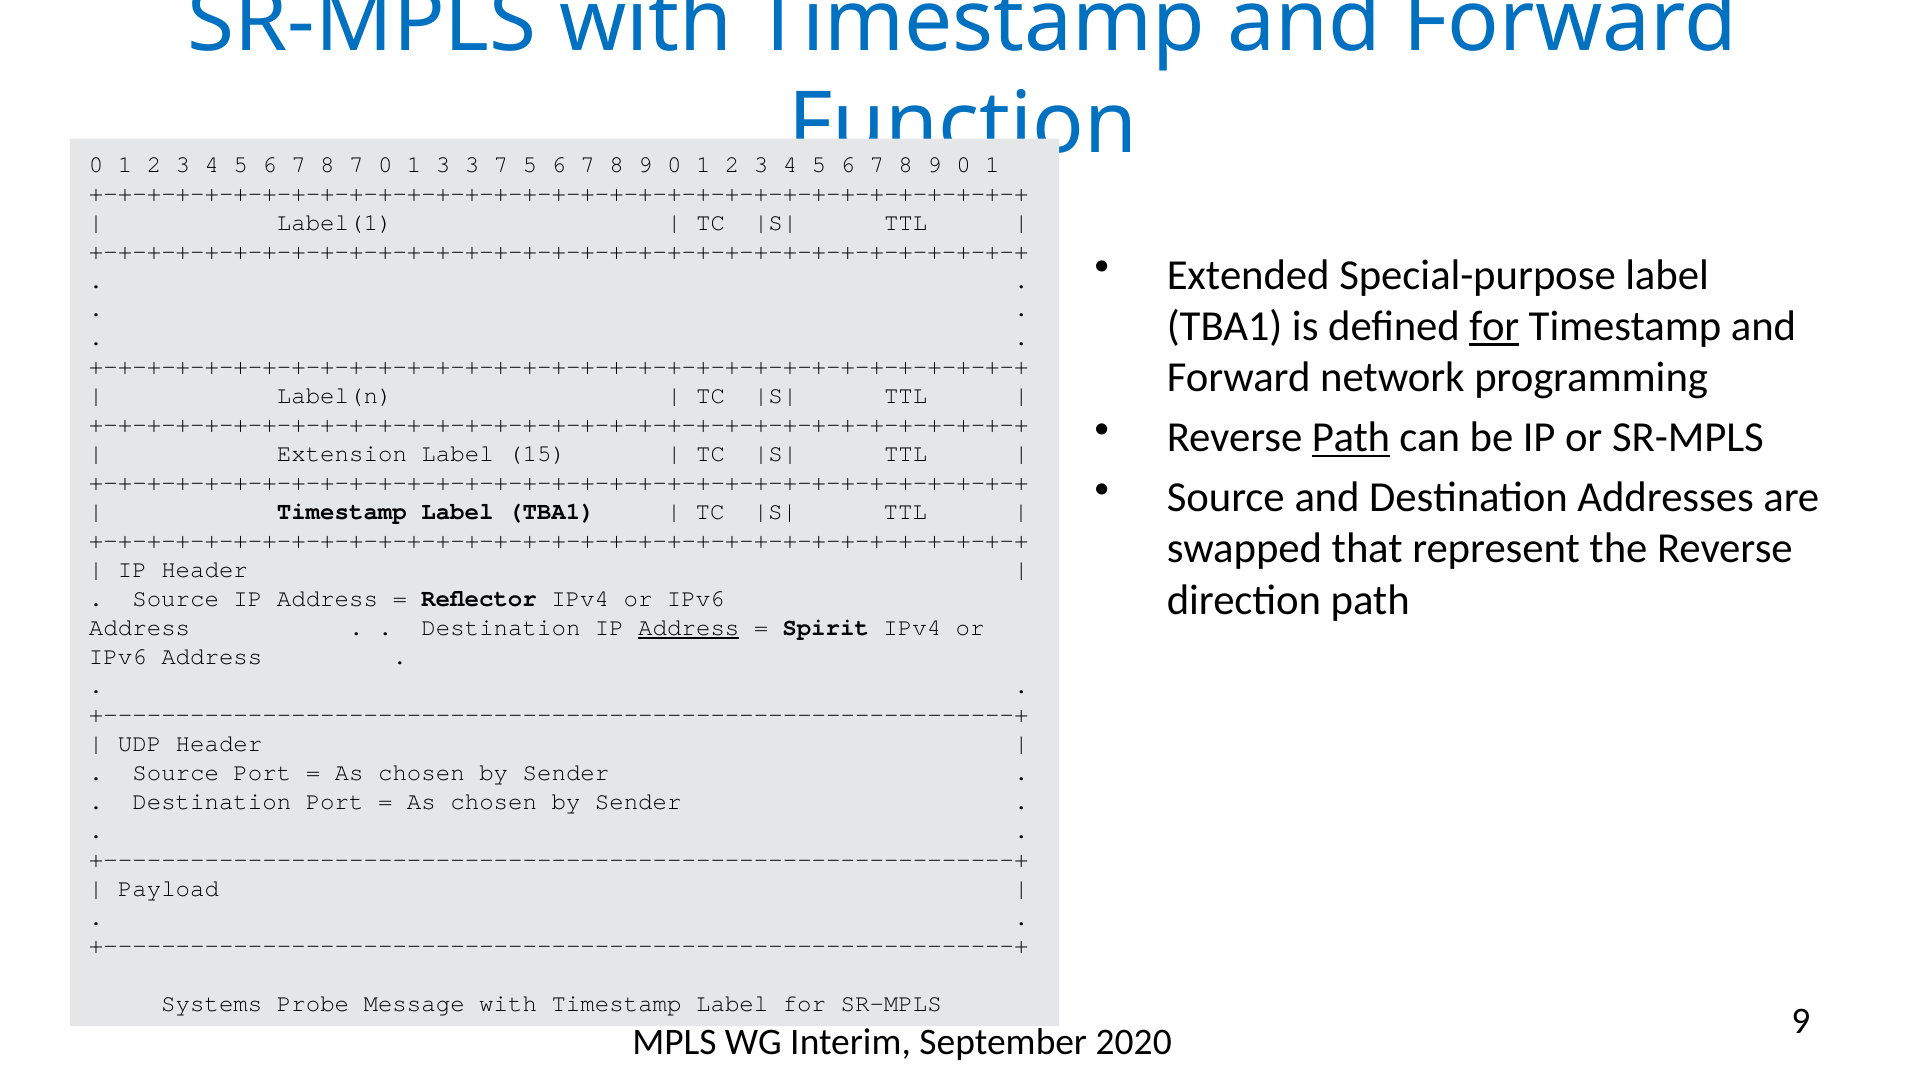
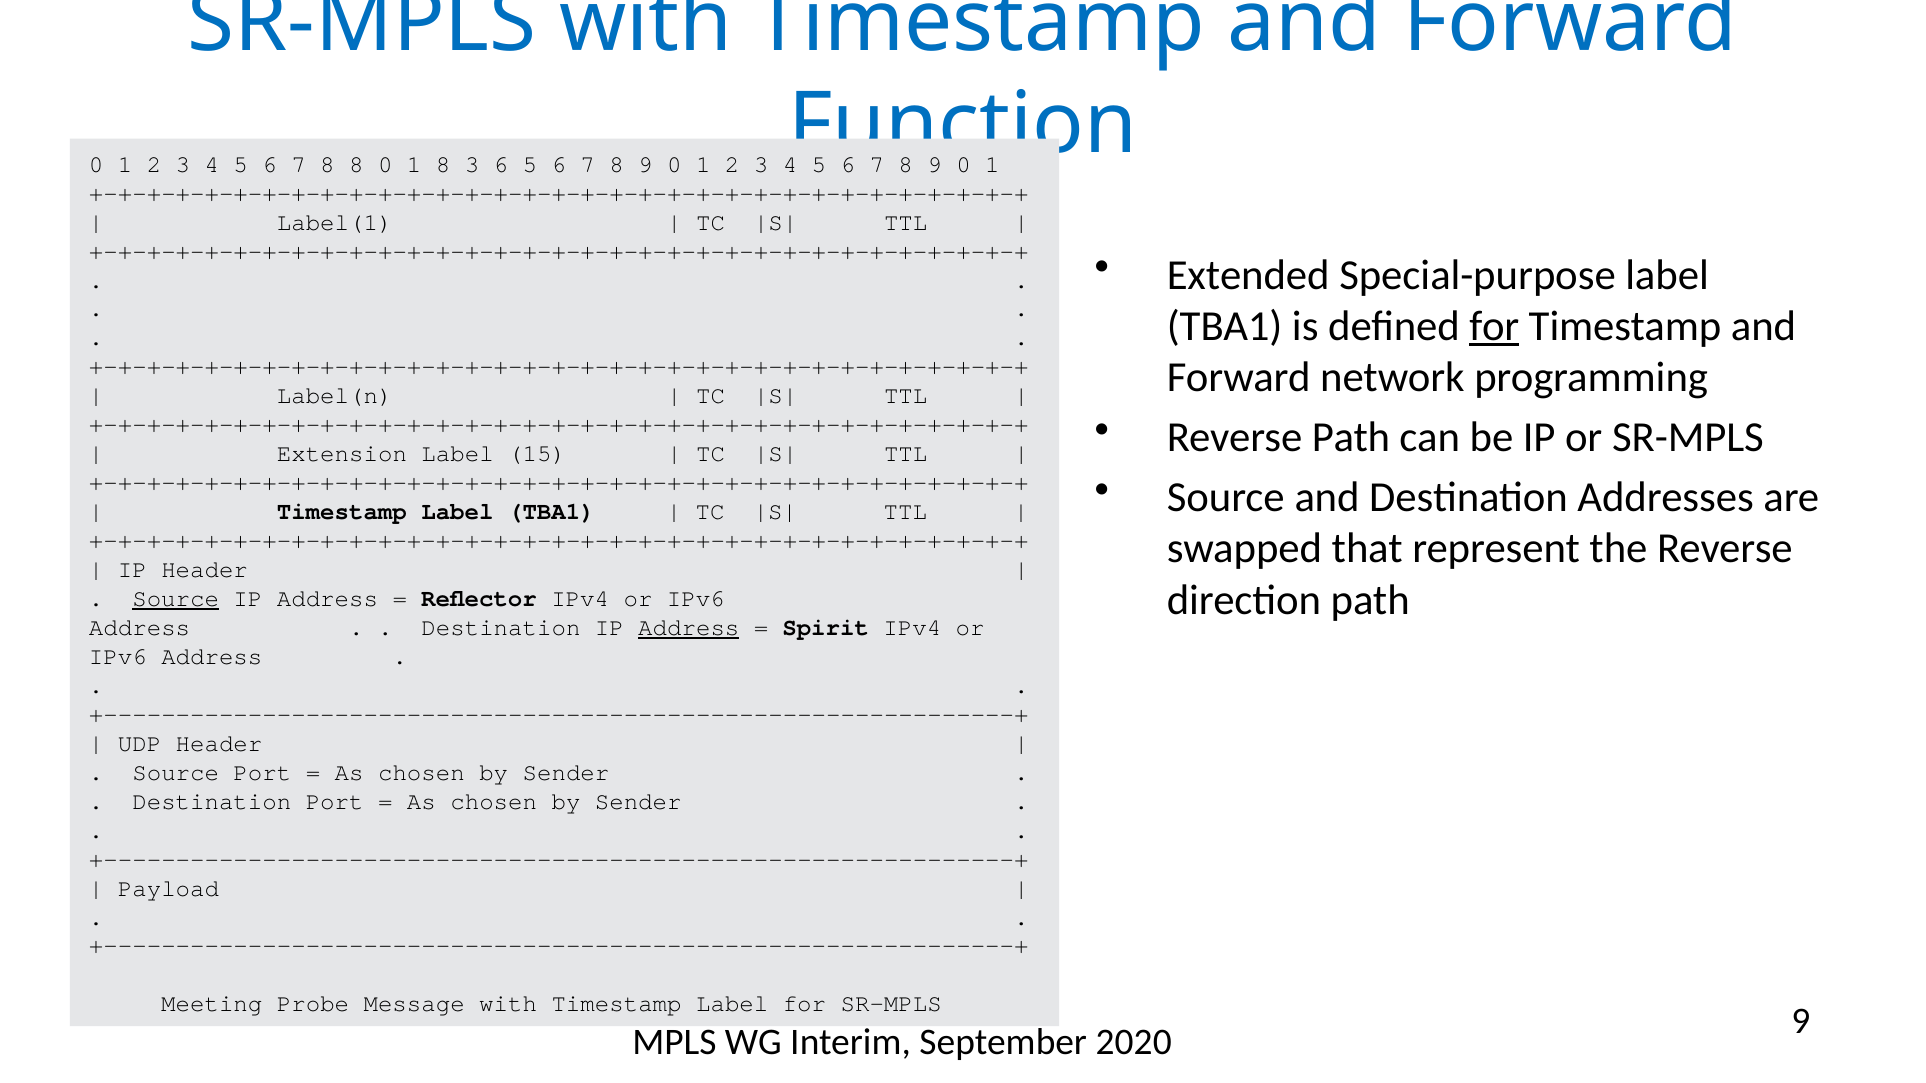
8 7: 7 -> 8 (356, 164)
1 3: 3 -> 8 (443, 164)
3 7: 7 -> 6 (501, 164)
Path underline: present -> none (1351, 438)
Source underline: none -> present (176, 599)
Systems: Systems -> Meeting (212, 1004)
